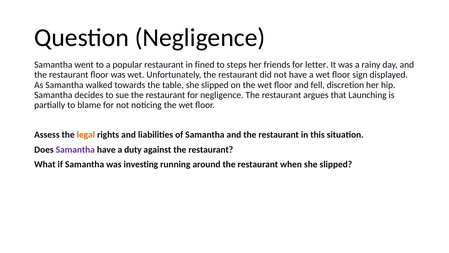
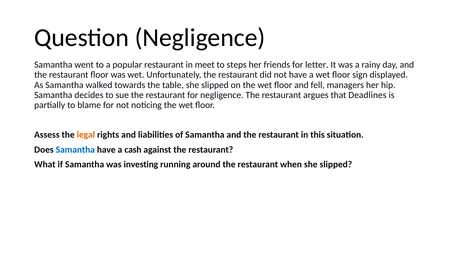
fined: fined -> meet (205, 65)
discretion: discretion -> managers (345, 85)
Launching: Launching -> Deadlines (367, 95)
Samantha colour: purple -> blue (75, 149)
duty: duty -> cash (133, 149)
